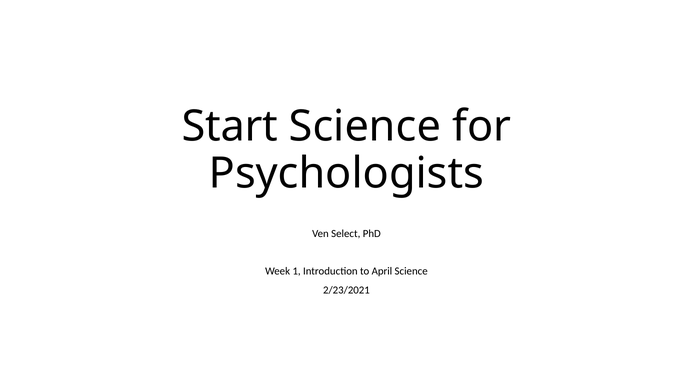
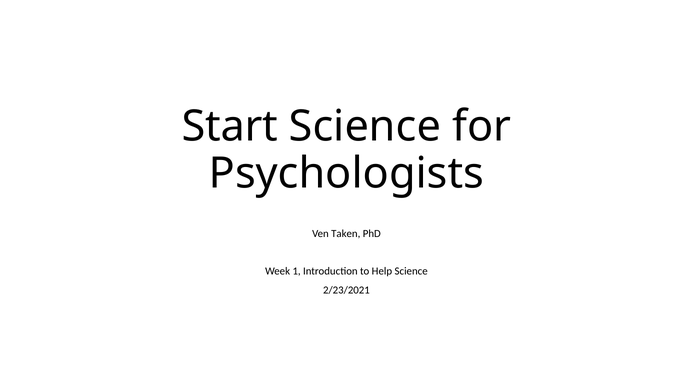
Select: Select -> Taken (346, 233)
April: April -> Help (382, 271)
